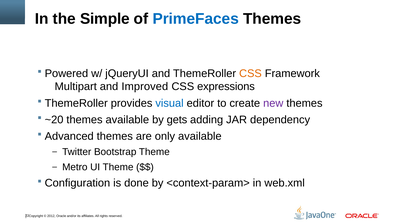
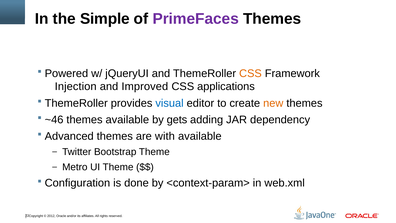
PrimeFaces colour: blue -> purple (196, 19)
Multipart: Multipart -> Injection (76, 86)
expressions: expressions -> applications (226, 86)
new colour: purple -> orange (273, 103)
~20: ~20 -> ~46 (54, 120)
only: only -> with (165, 136)
